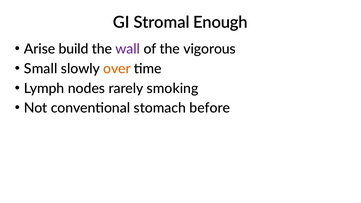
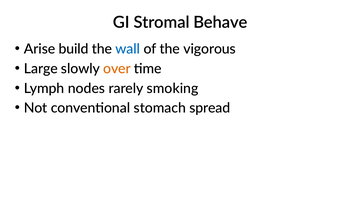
Enough: Enough -> Behave (220, 22)
wall colour: purple -> blue (128, 49)
Small: Small -> Large (41, 69)
before: before -> spread (210, 108)
